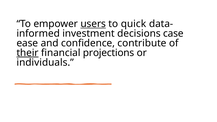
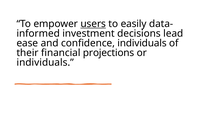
quick: quick -> easily (134, 24)
case: case -> lead (173, 33)
confidence contribute: contribute -> individuals (142, 43)
their underline: present -> none (28, 53)
